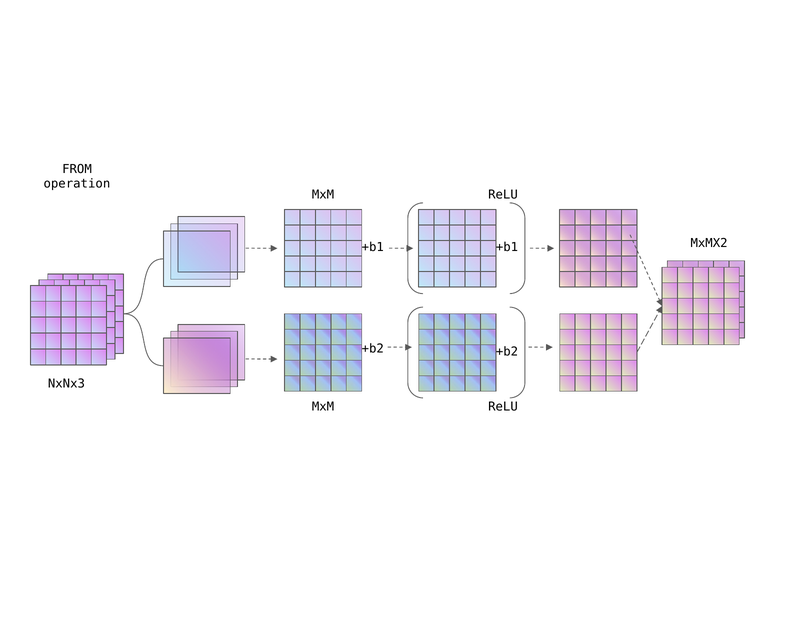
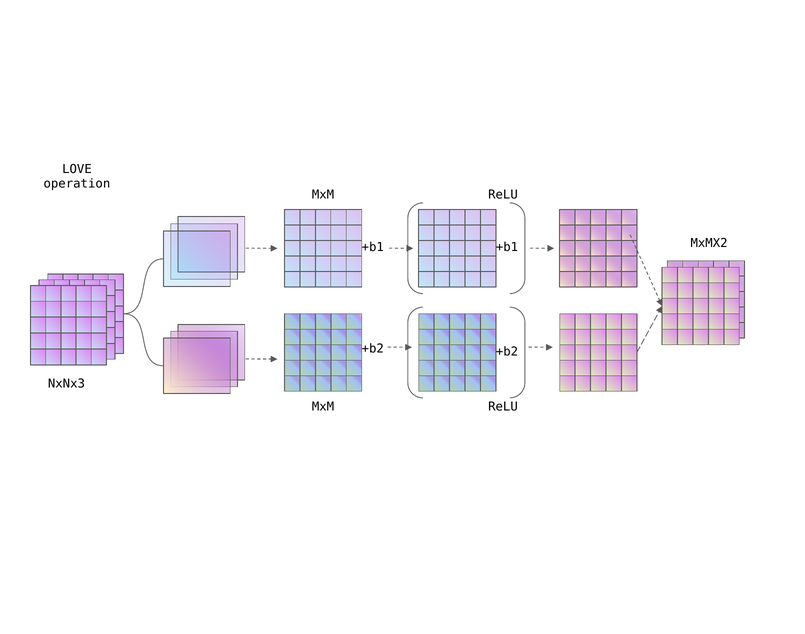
FROM: FROM -> LOVE (77, 169)
